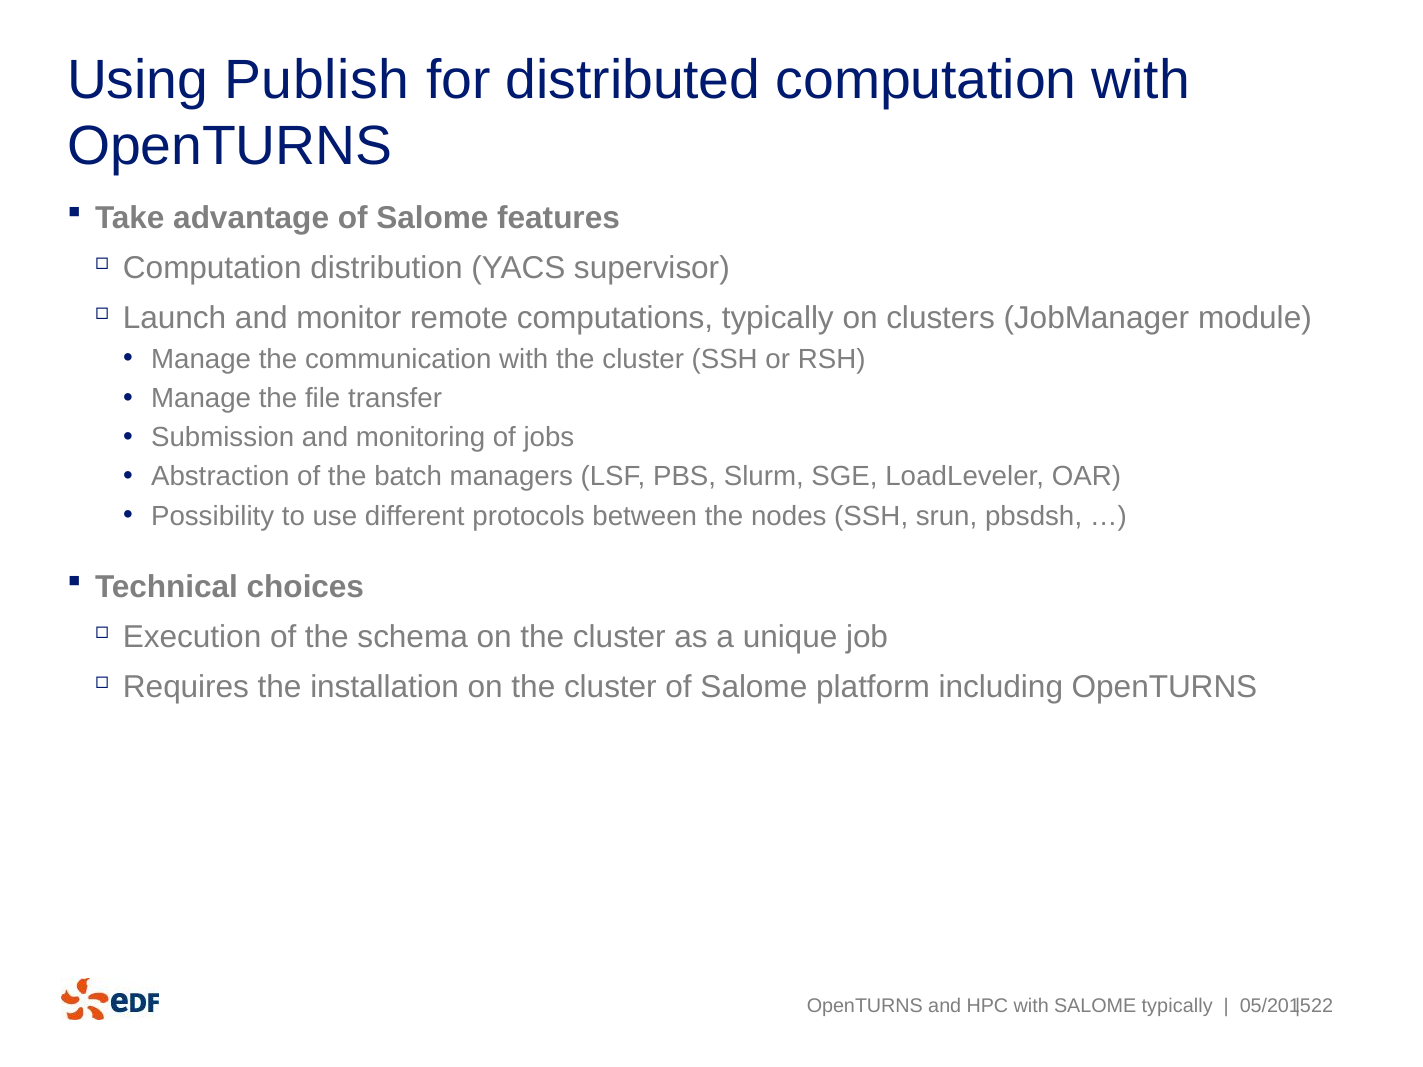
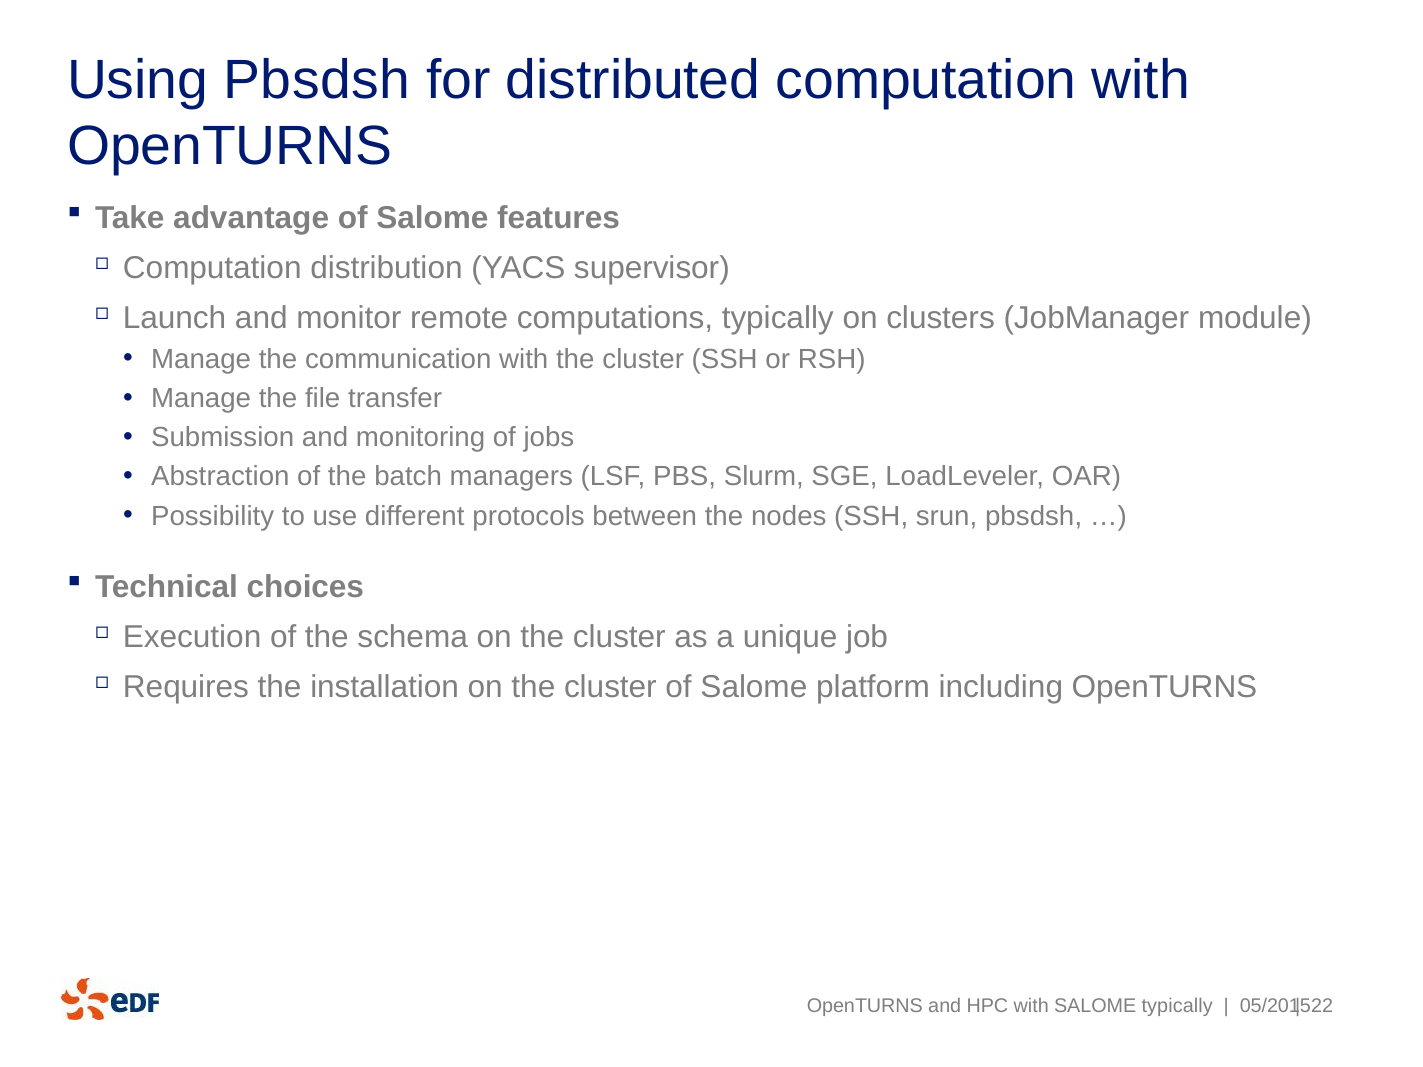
Using Publish: Publish -> Pbsdsh (317, 80)
